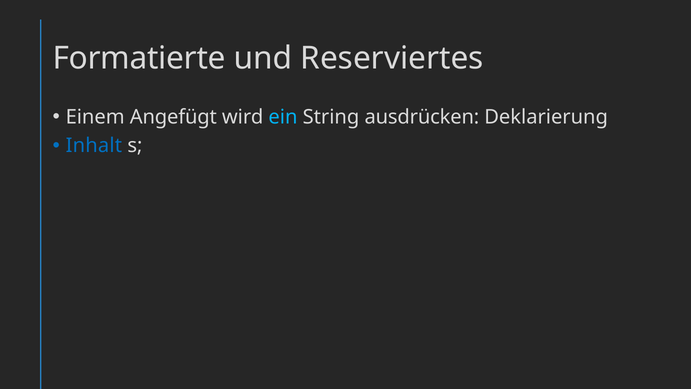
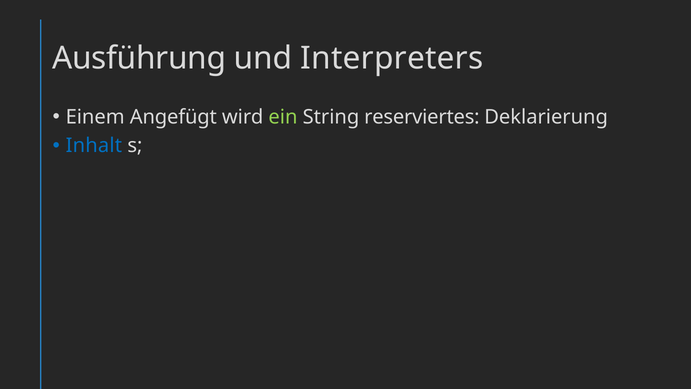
Formatierte: Formatierte -> Ausführung (139, 58)
Reserviertes: Reserviertes -> Interpreters (392, 58)
ein colour: light blue -> light green (283, 117)
ausdrücken: ausdrücken -> reserviertes (422, 117)
